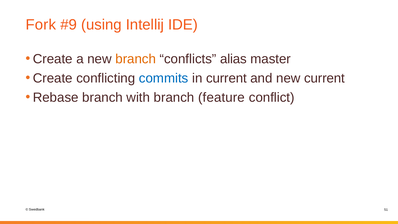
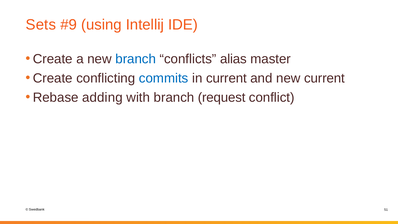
Fork: Fork -> Sets (41, 25)
branch colour: orange -> blue (136, 59)
Rebase branch: branch -> adding (102, 97)
feature: feature -> request (222, 97)
